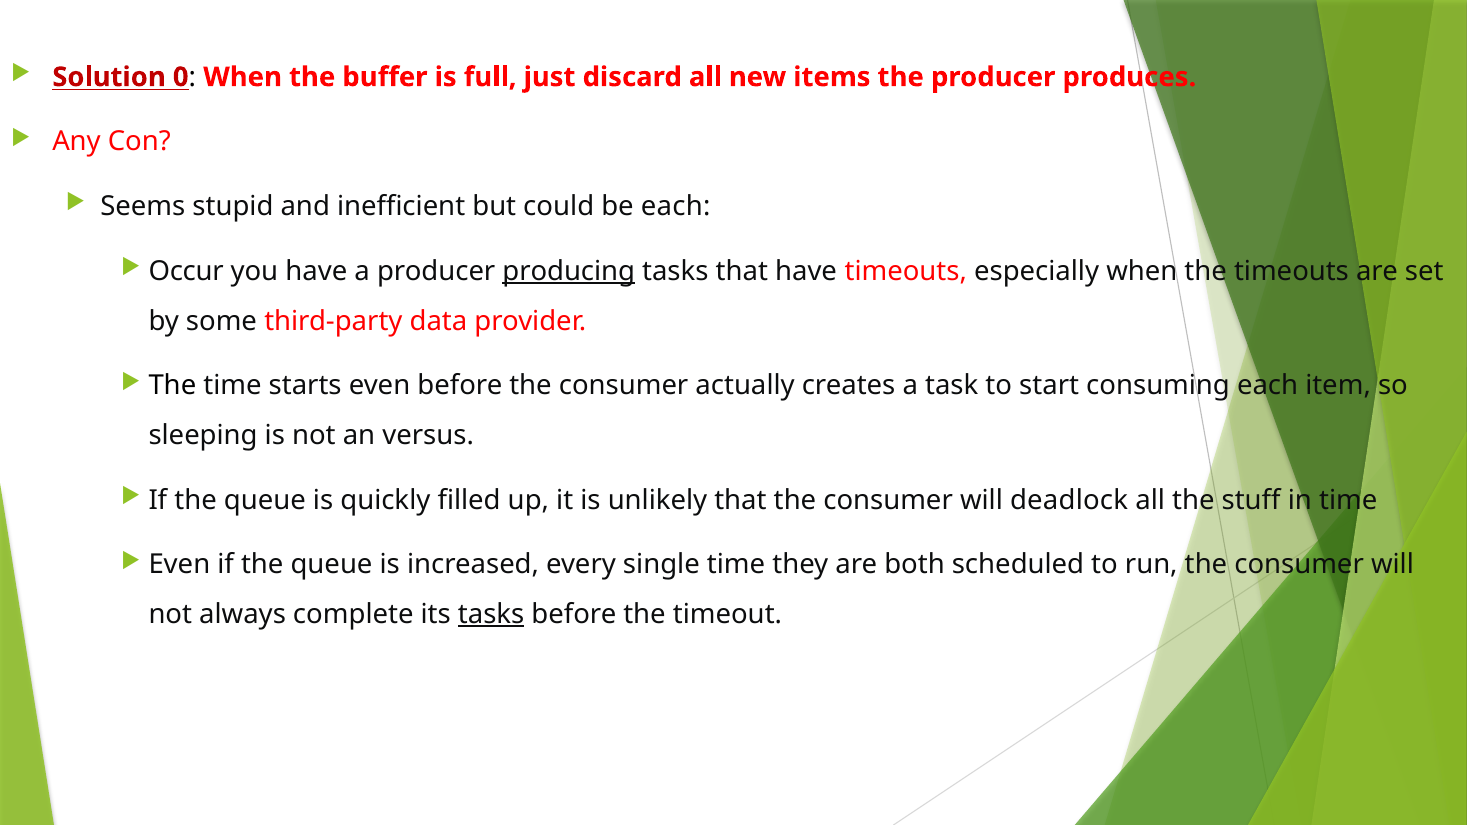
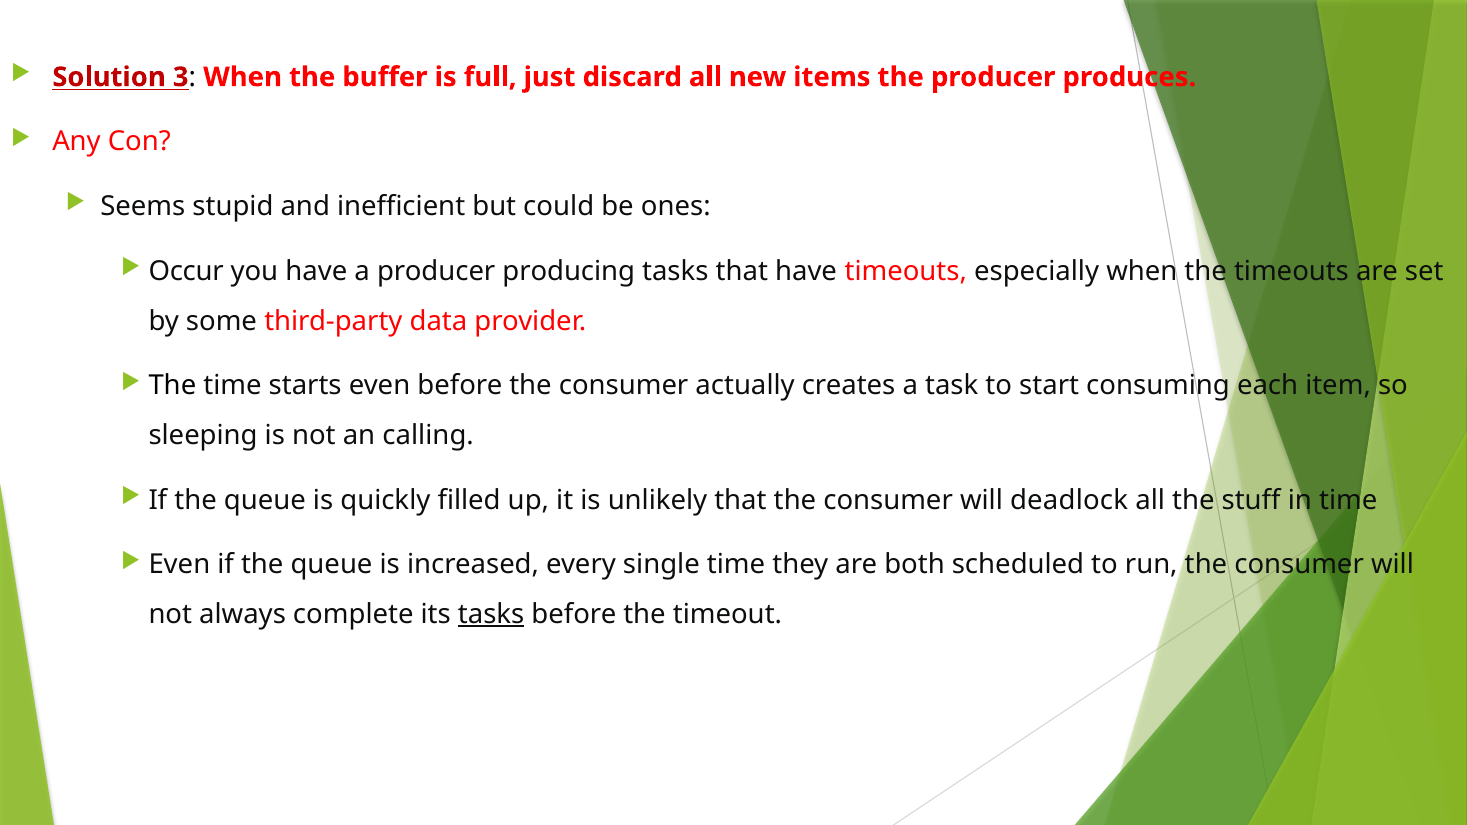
0: 0 -> 3 (181, 77)
be each: each -> ones (676, 207)
producing underline: present -> none (569, 272)
versus: versus -> calling (428, 435)
